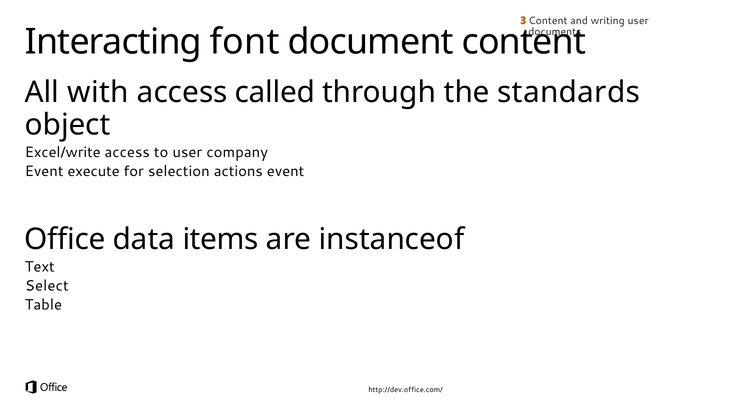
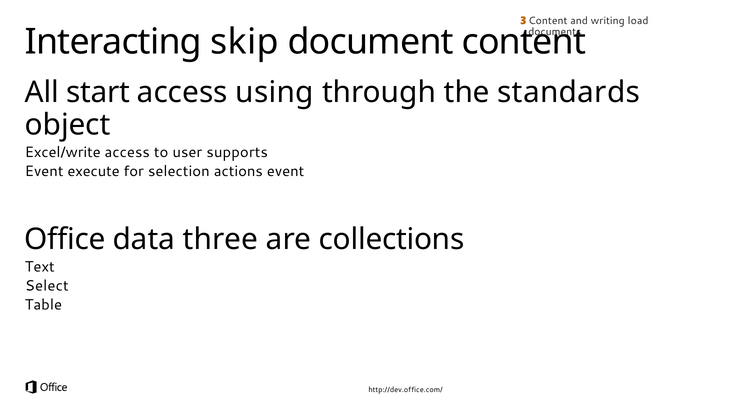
writing user: user -> load (638, 21)
font: font -> skip (245, 42)
with: with -> start (98, 92)
called: called -> using (275, 92)
company: company -> supports (237, 152)
items: items -> three (220, 239)
instanceof: instanceof -> collections (392, 239)
